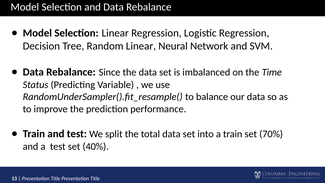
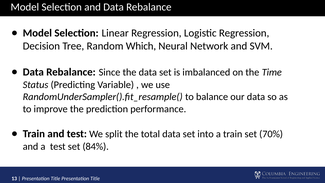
Random Linear: Linear -> Which (141, 46)
40%: 40% -> 84% (96, 146)
